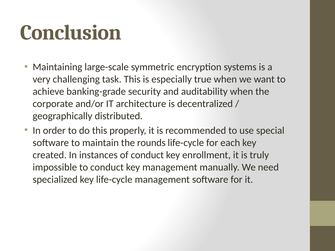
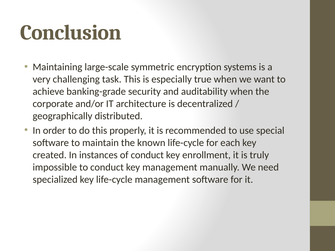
rounds: rounds -> known (151, 143)
